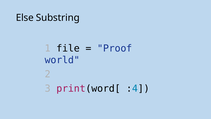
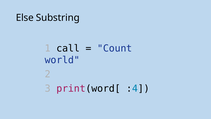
file: file -> call (68, 48)
Proof: Proof -> Count (115, 48)
